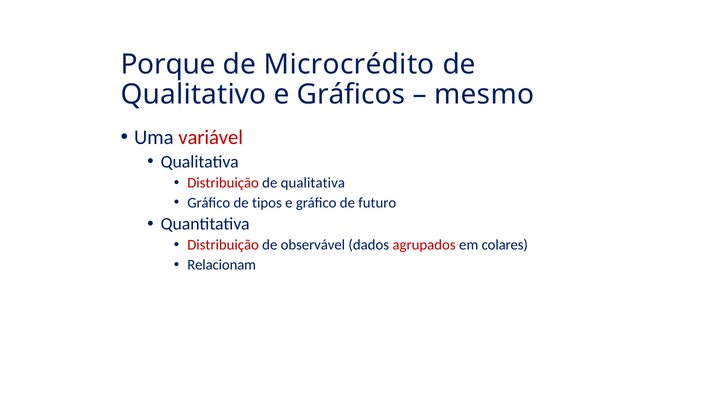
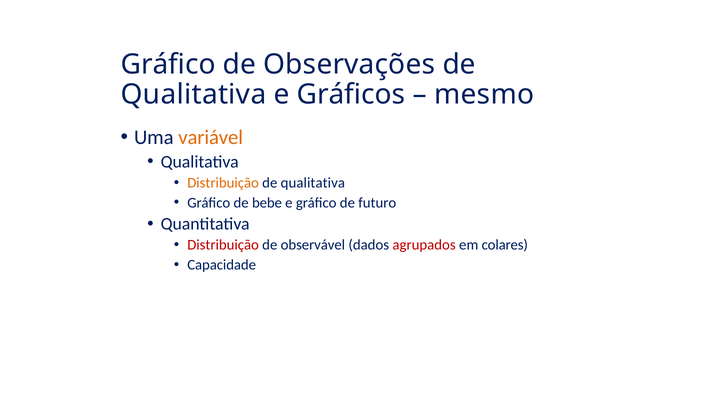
Porque: Porque -> Gráfico (168, 64)
Microcrédito: Microcrédito -> Observações (349, 64)
Qualitativo: Qualitativo -> Qualitativa (194, 95)
variável colour: red -> orange (211, 137)
Distribuição colour: red -> orange (223, 183)
tipos: tipos -> bebe (267, 203)
Relacionam: Relacionam -> Capacidade (222, 265)
